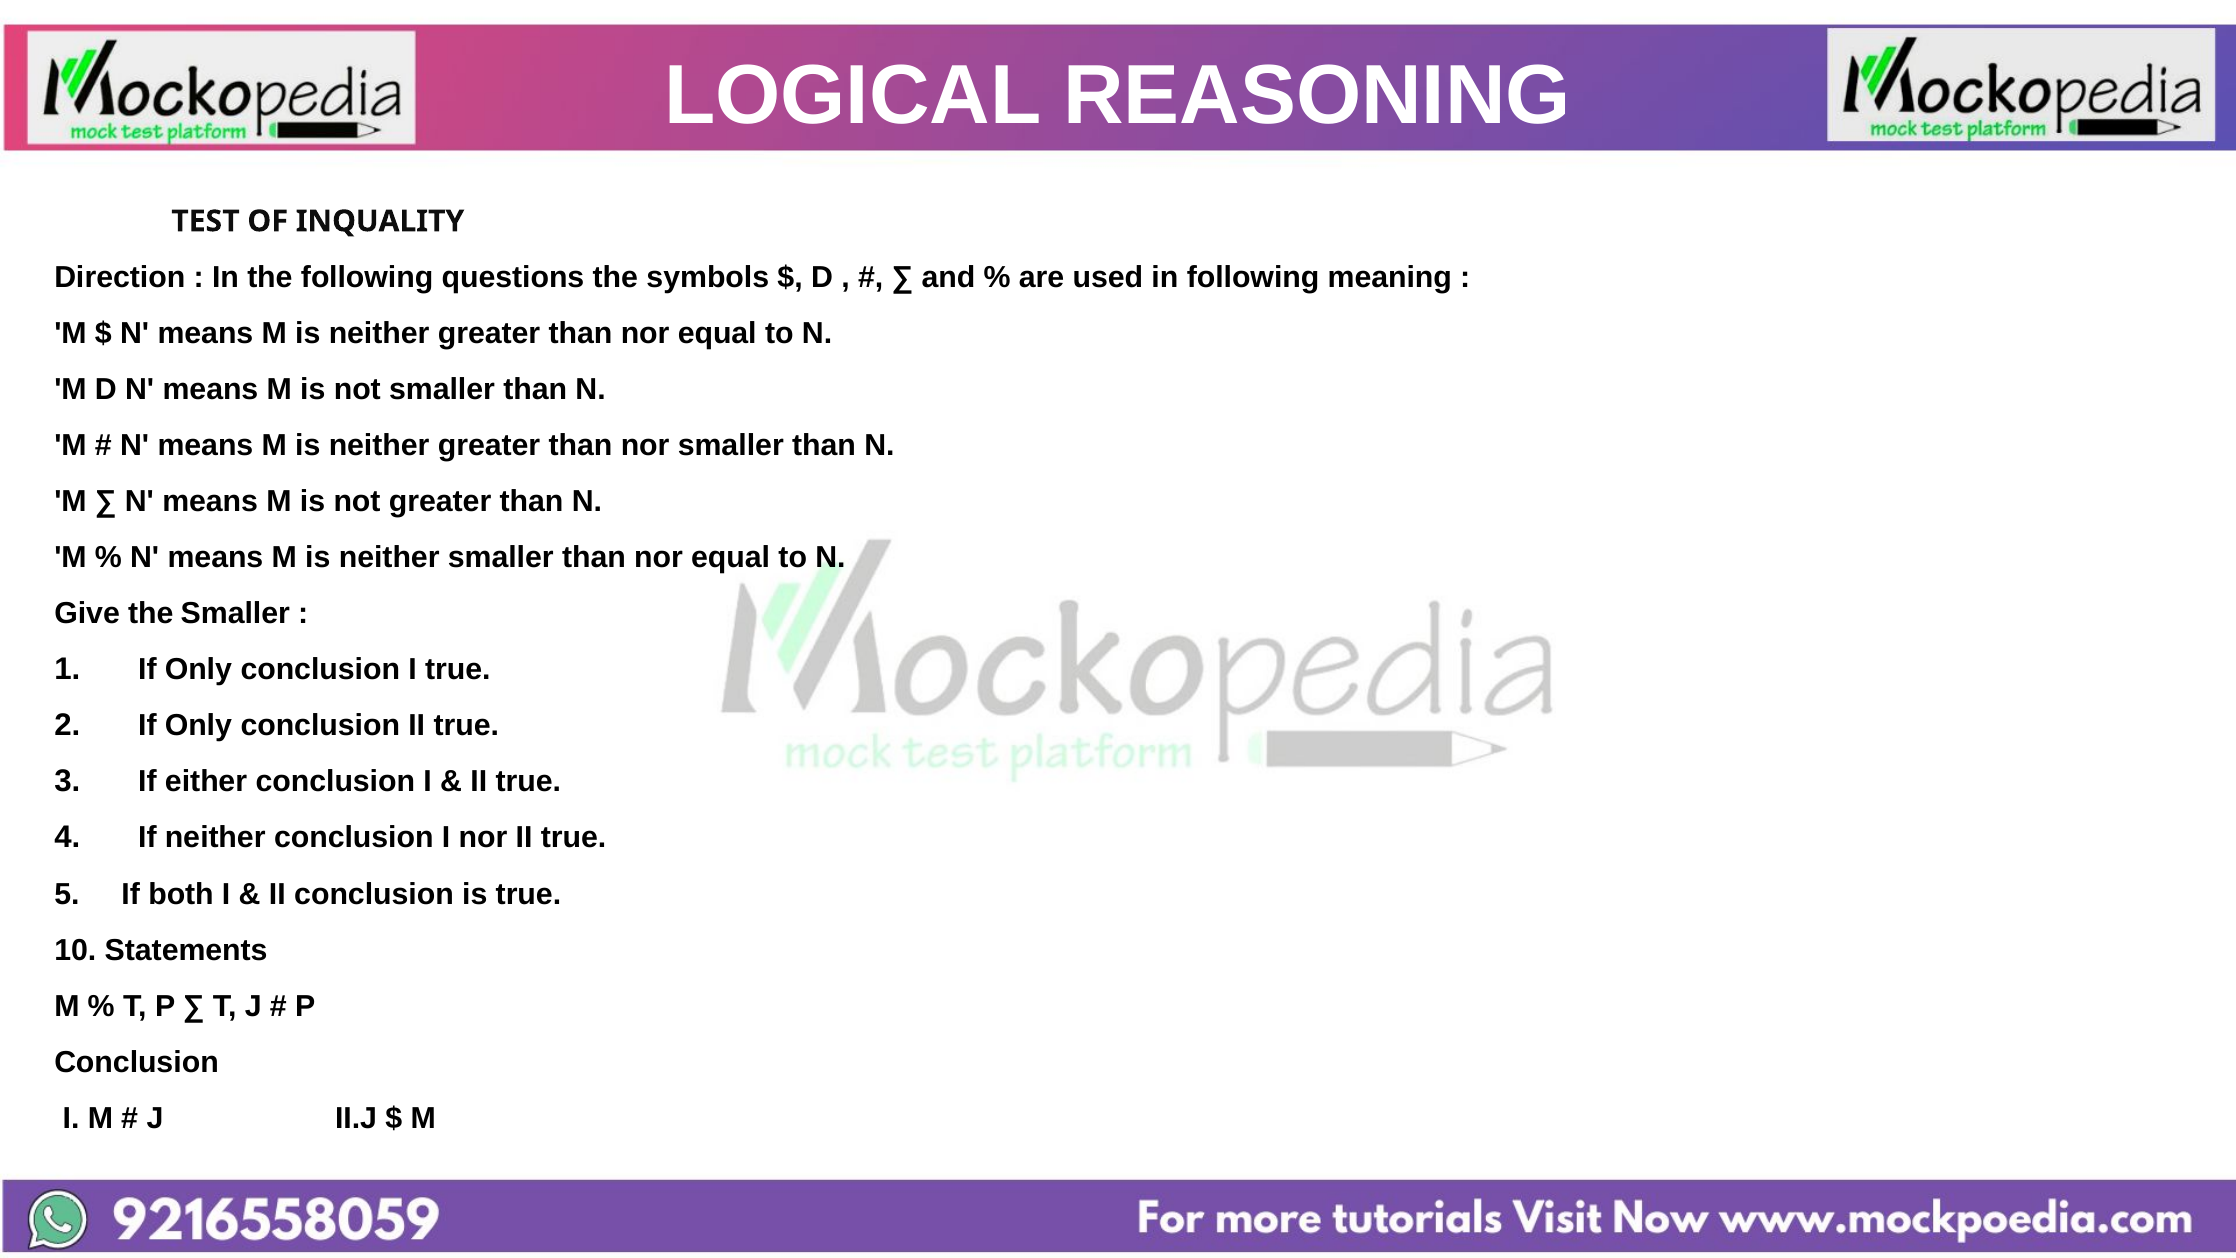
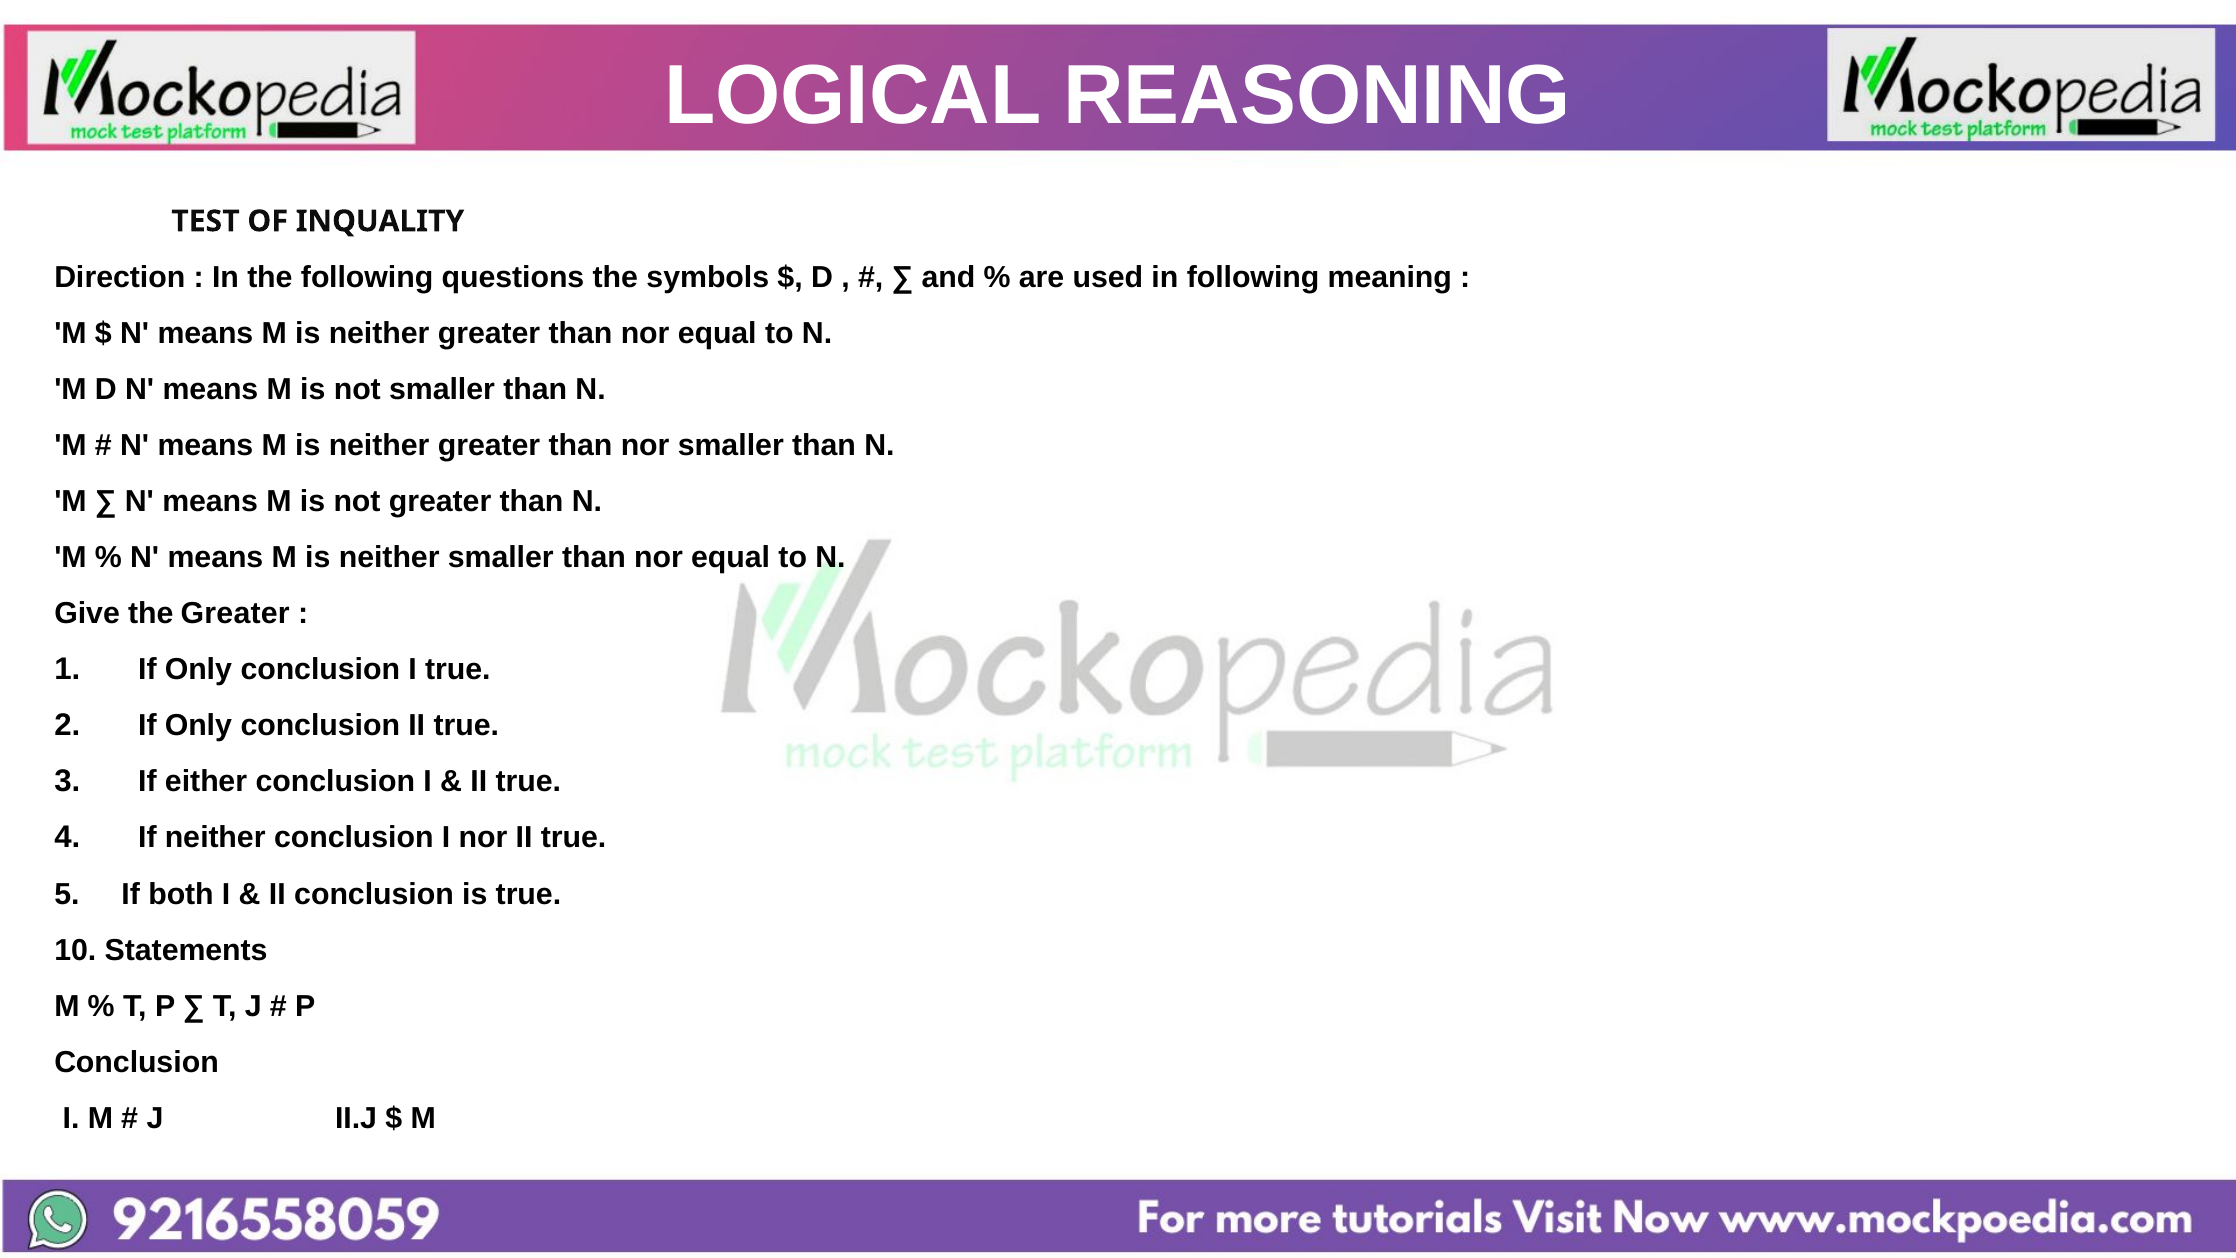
the Smaller: Smaller -> Greater (235, 614)
